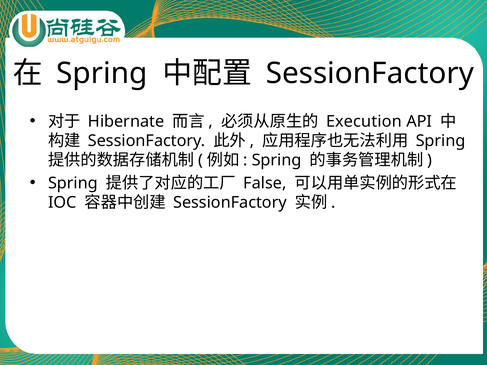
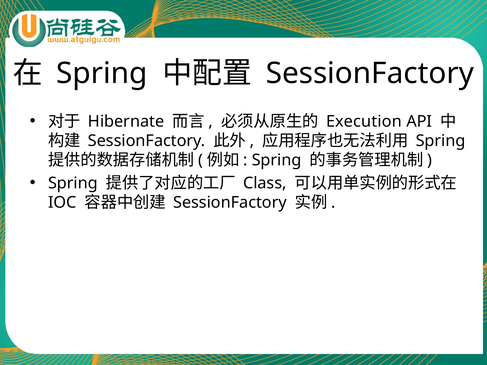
False: False -> Class (265, 183)
